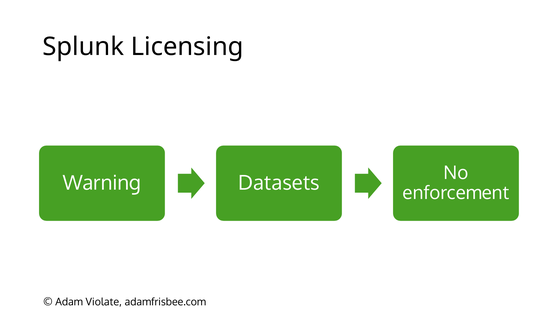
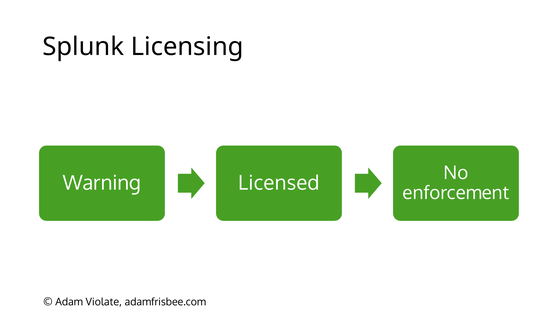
Datasets: Datasets -> Licensed (279, 183)
